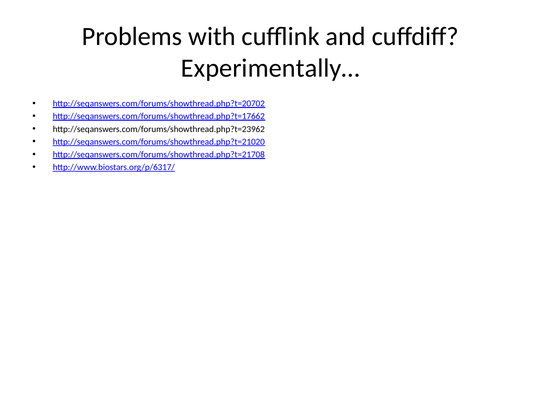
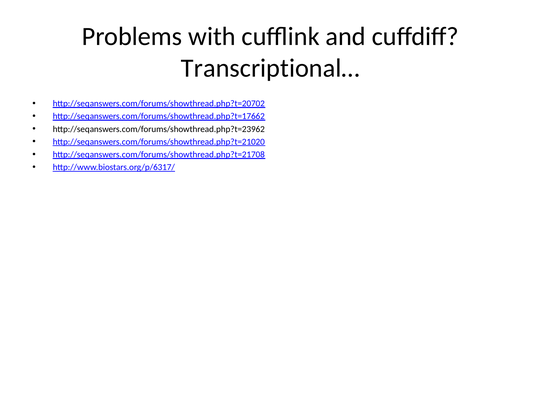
Experimentally…: Experimentally… -> Transcriptional… (270, 68)
